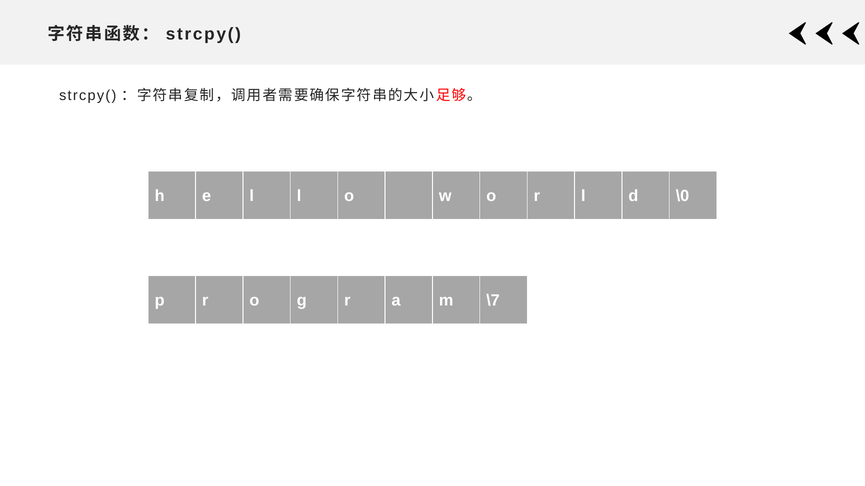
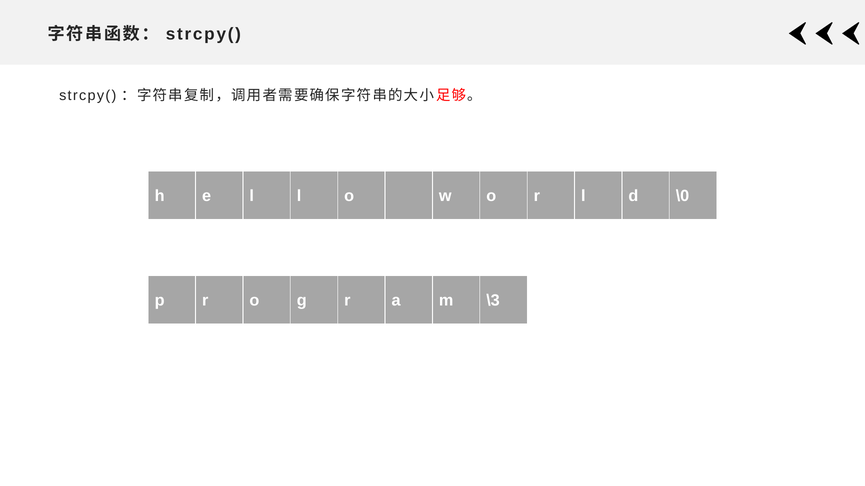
\7: \7 -> \3 (493, 301)
